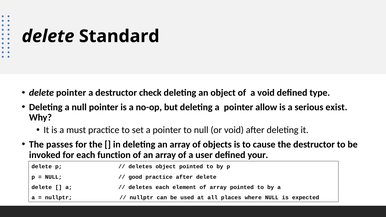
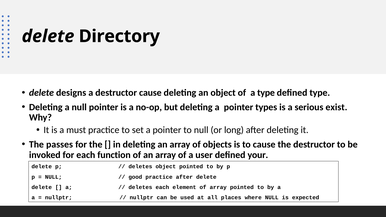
Standard: Standard -> Directory (119, 36)
delete pointer: pointer -> designs (71, 93)
destructor check: check -> cause (150, 93)
a void: void -> type (266, 93)
allow: allow -> types (266, 107)
or void: void -> long (234, 130)
